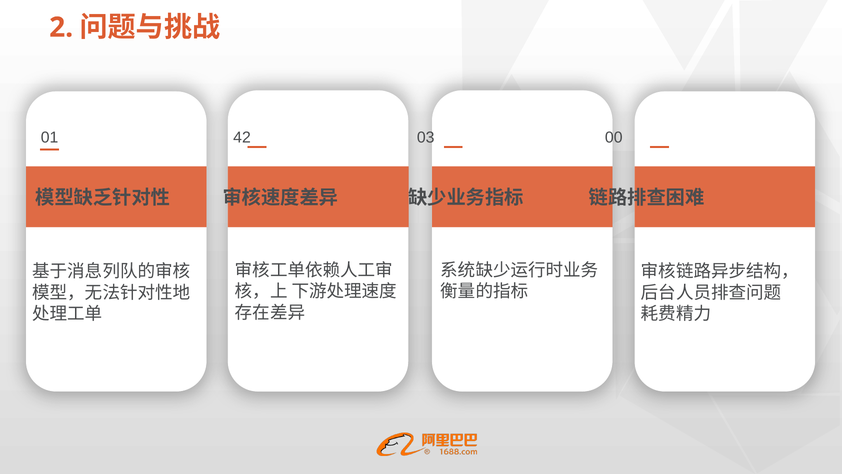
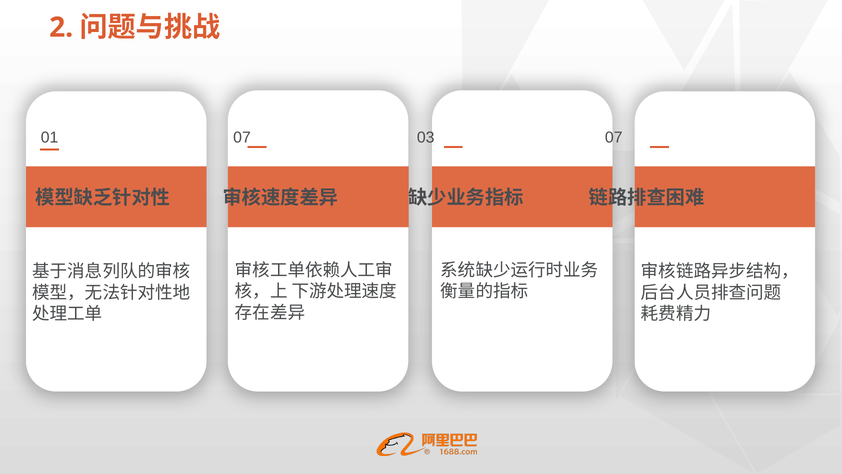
01 42: 42 -> 07 (242, 137)
03 00: 00 -> 07 (614, 137)
